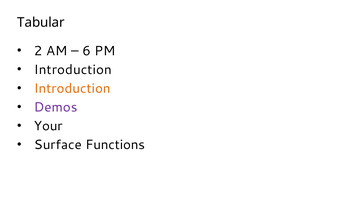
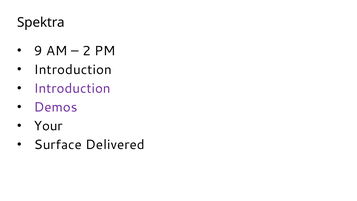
Tabular: Tabular -> Spektra (41, 22)
2: 2 -> 9 (38, 51)
6: 6 -> 2 (86, 51)
Introduction colour: orange -> purple (72, 88)
Functions: Functions -> Delivered (115, 145)
